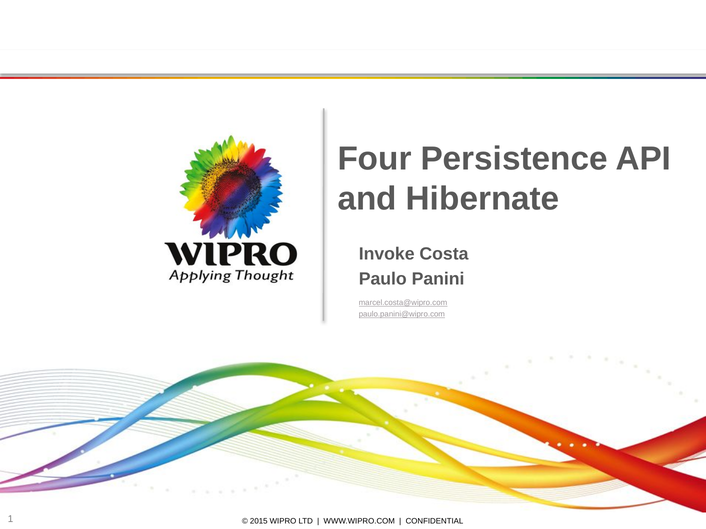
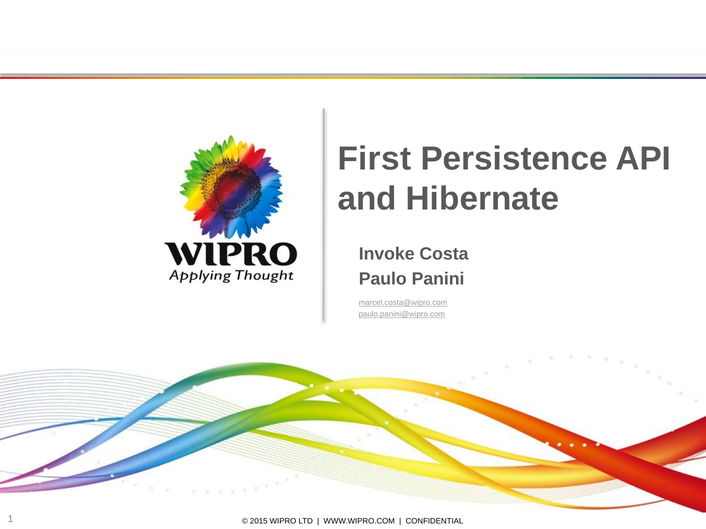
Four: Four -> First (374, 159)
